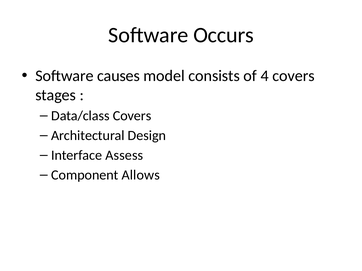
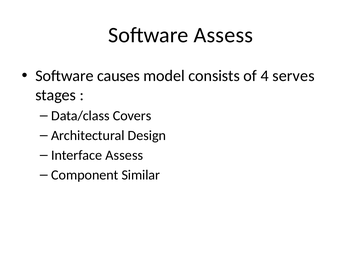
Software Occurs: Occurs -> Assess (223, 35)
4 covers: covers -> serves (293, 76)
Allows: Allows -> Similar (141, 175)
